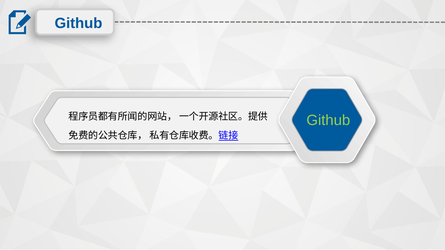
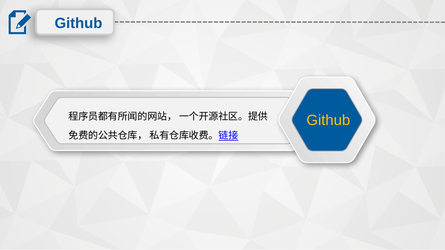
Github colour: light green -> yellow (328, 121)
